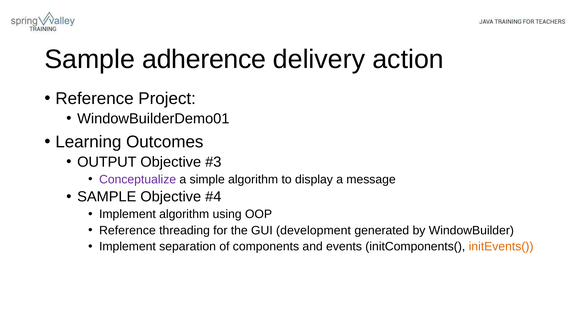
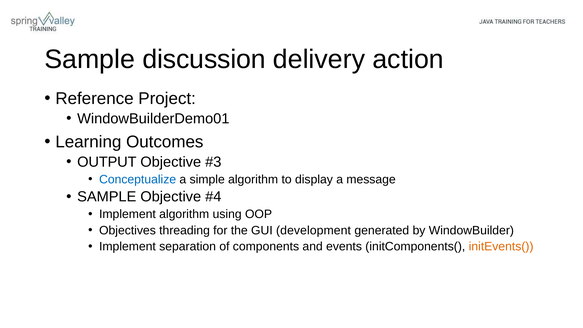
adherence: adherence -> discussion (204, 59)
Conceptualize colour: purple -> blue (138, 179)
Reference: Reference -> Objectives (127, 230)
